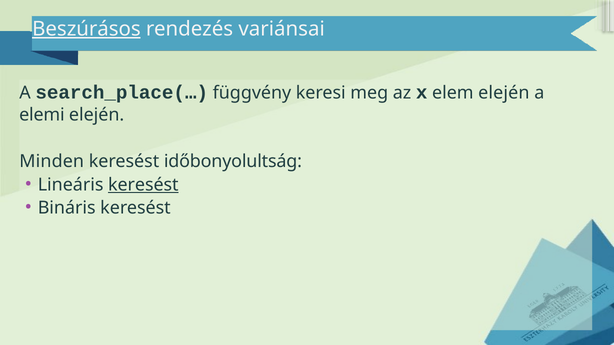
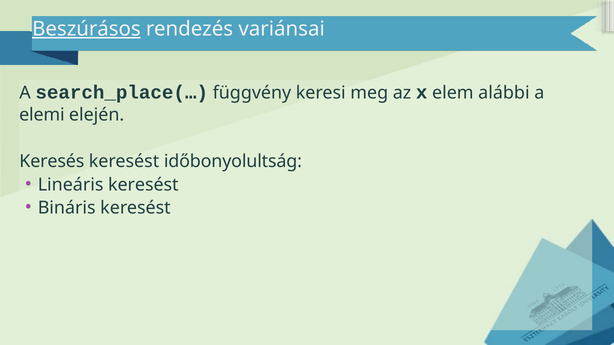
elem elején: elején -> alábbi (504, 93)
Minden: Minden -> Keresés (52, 161)
keresést underline: present -> none (143, 185)
